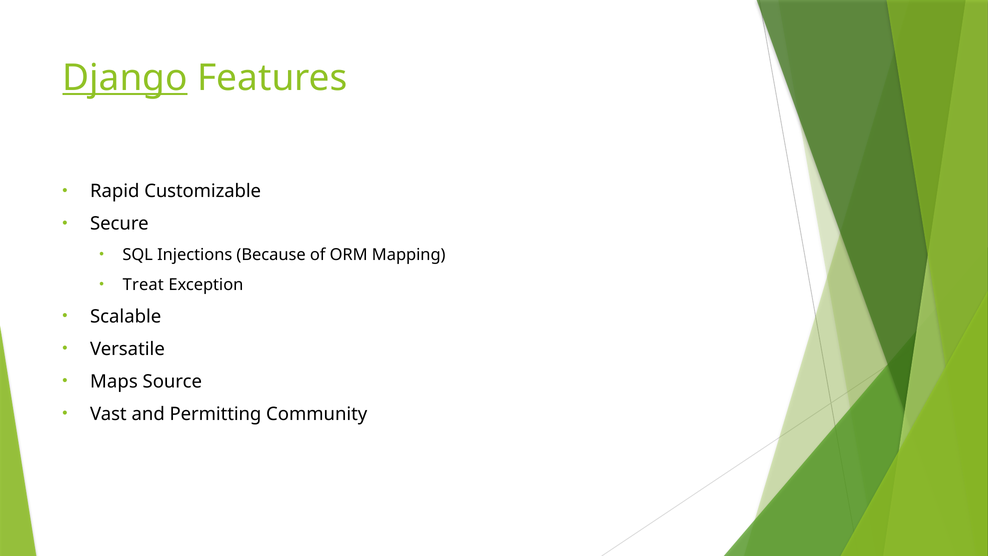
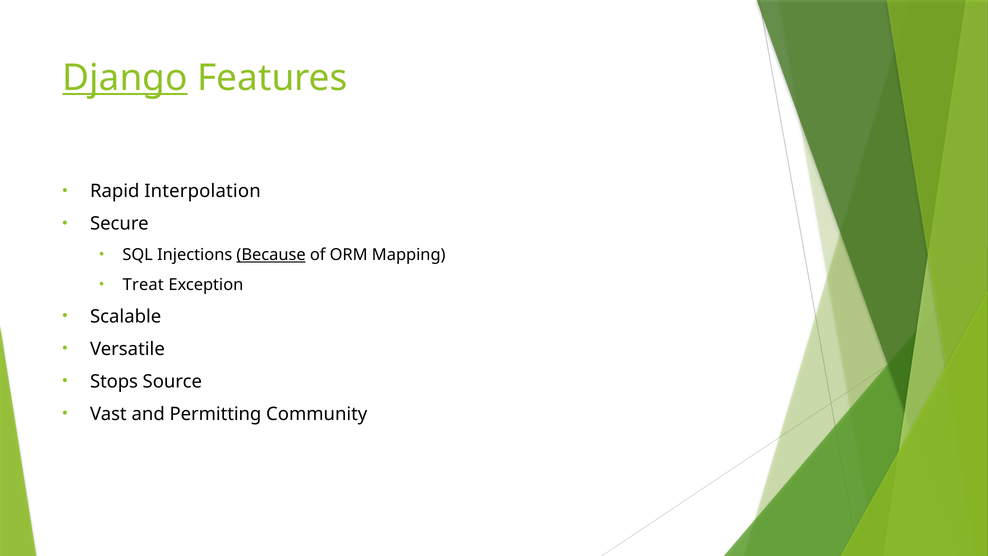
Customizable: Customizable -> Interpolation (203, 191)
Because underline: none -> present (271, 255)
Maps: Maps -> Stops (114, 381)
